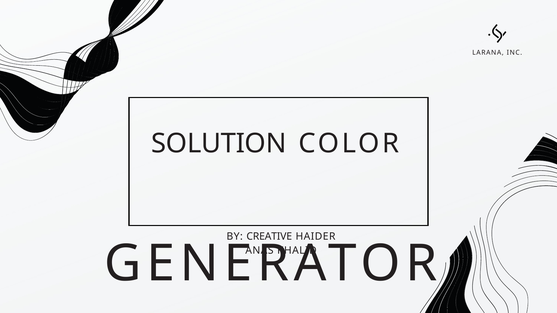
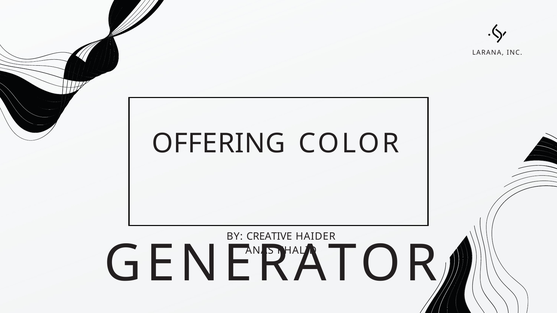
SOLUTION: SOLUTION -> OFFERING (219, 144)
